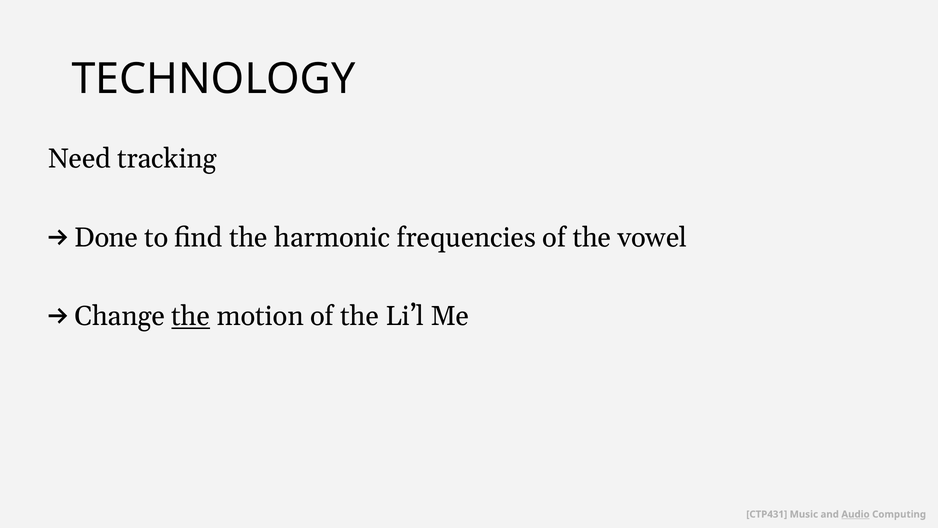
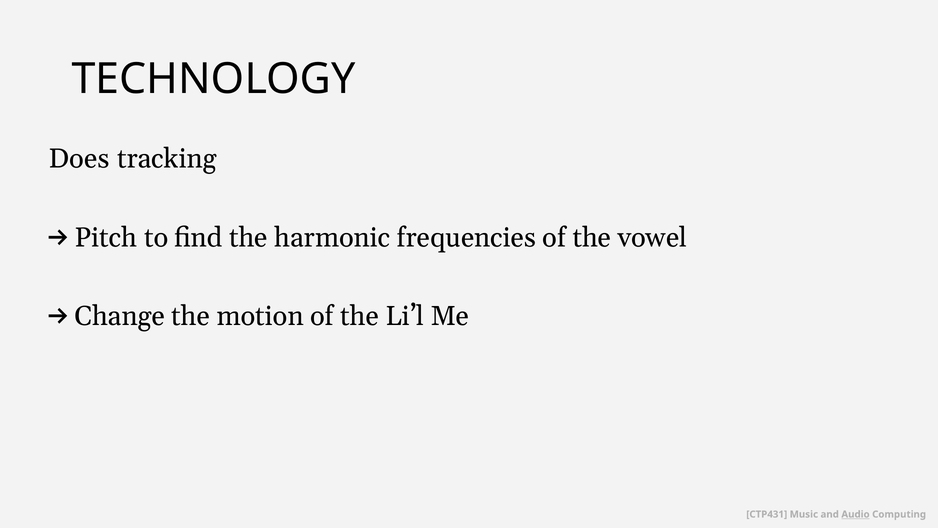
Need: Need -> Does (79, 159)
Done: Done -> Pitch (106, 237)
the underline: present -> none (191, 316)
